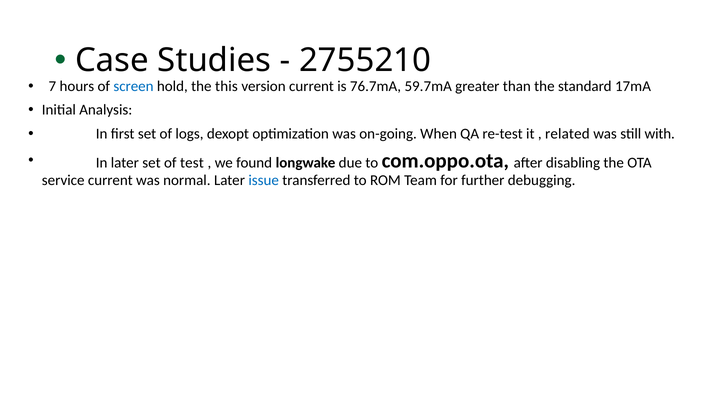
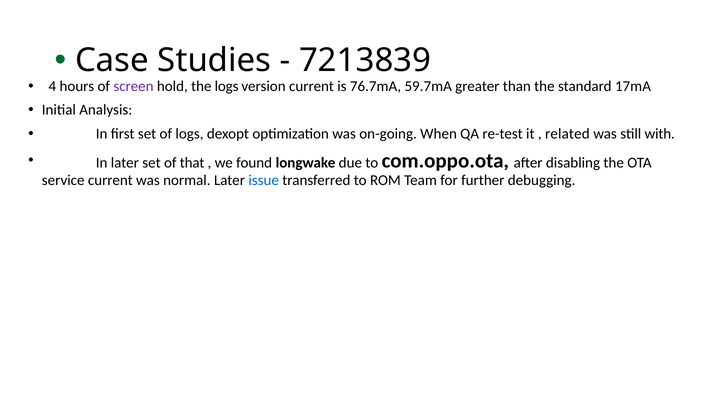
2755210: 2755210 -> 7213839 (365, 60)
7: 7 -> 4 (52, 86)
screen colour: blue -> purple (133, 86)
the this: this -> logs (227, 86)
test: test -> that (192, 163)
